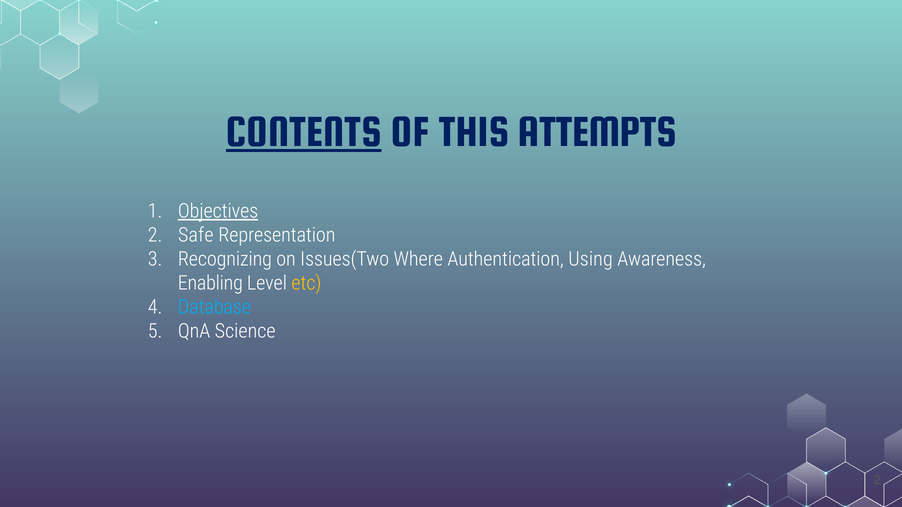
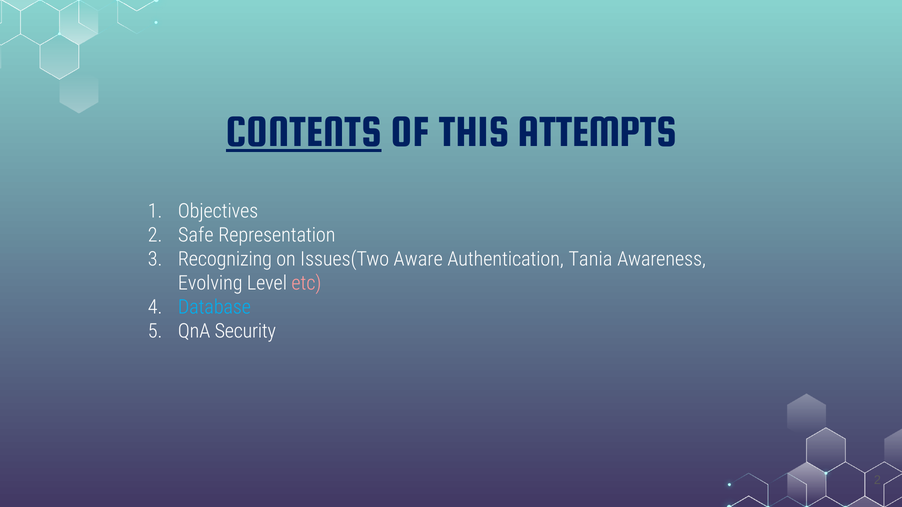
Objectives underline: present -> none (218, 211)
Where: Where -> Aware (418, 259)
Using: Using -> Tania (590, 259)
Enabling: Enabling -> Evolving (210, 283)
etc colour: yellow -> pink (306, 283)
Science: Science -> Security (245, 332)
